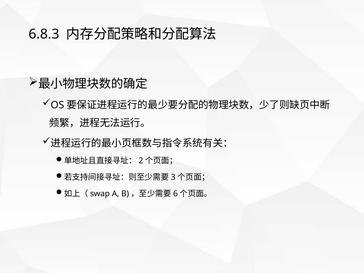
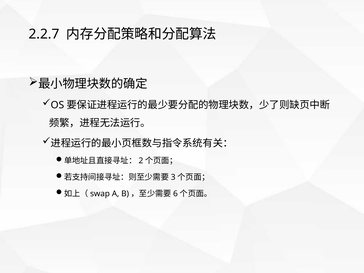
6.8.3: 6.8.3 -> 2.2.7 (44, 34)
